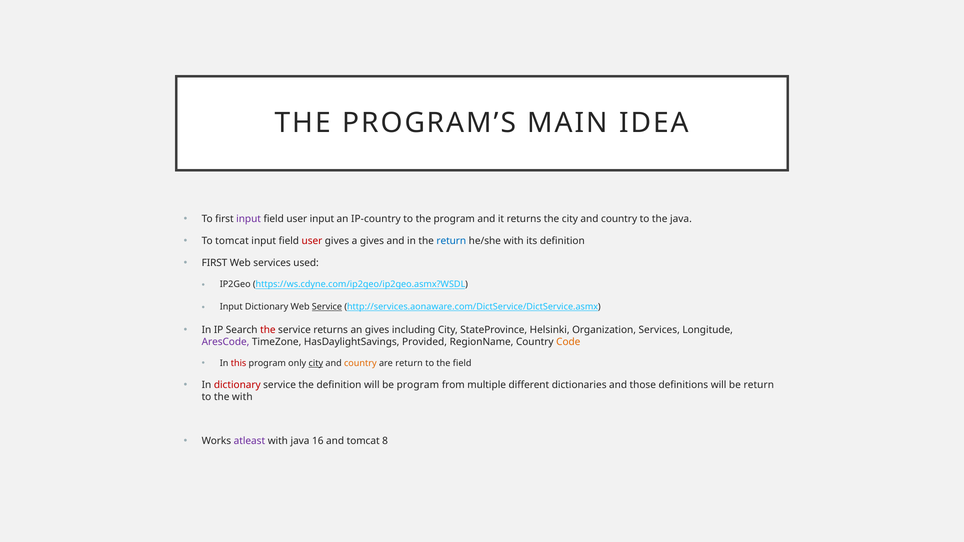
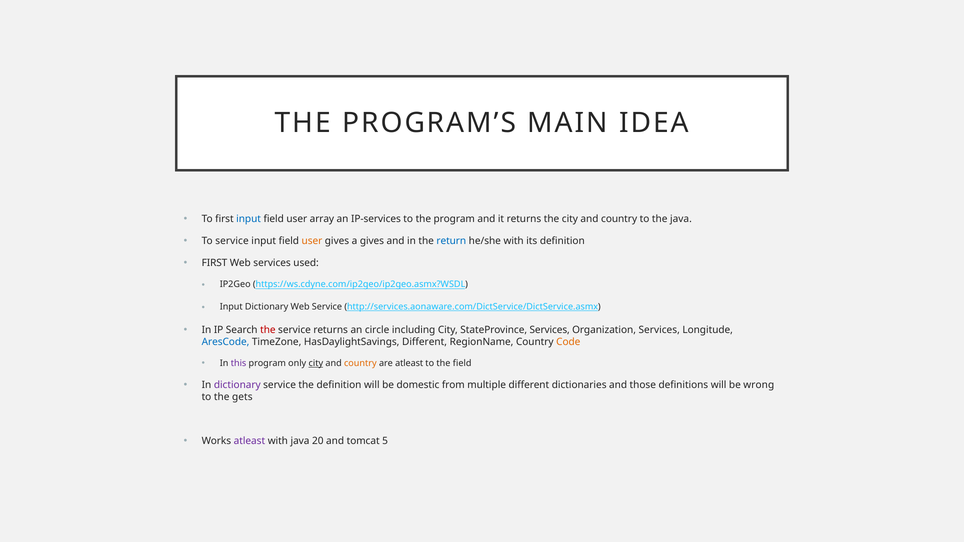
input colour: purple -> blue (249, 219)
user input: input -> array (322, 219)
IP-country: IP-country -> IP-services (376, 219)
To tomcat: tomcat -> service (232, 241)
user colour: red -> orange (312, 241)
Service underline: present -> none (327, 307)
an gives: gives -> circle (377, 330)
StateProvince Helsinki: Helsinki -> Services (550, 330)
AresCode colour: purple -> blue (226, 342)
HasDaylightSavings Provided: Provided -> Different (425, 342)
this colour: red -> purple (239, 363)
are return: return -> atleast (409, 363)
dictionary colour: red -> purple (237, 385)
be program: program -> domestic (418, 385)
be return: return -> wrong (759, 385)
the with: with -> gets (242, 397)
16: 16 -> 20 (318, 441)
8: 8 -> 5 (385, 441)
